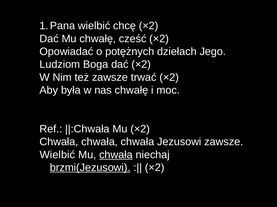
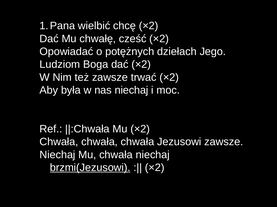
nas chwałę: chwałę -> niechaj (132, 91)
Wielbić: Wielbić -> Niechaj (57, 155)
chwała underline: present -> none (116, 155)
